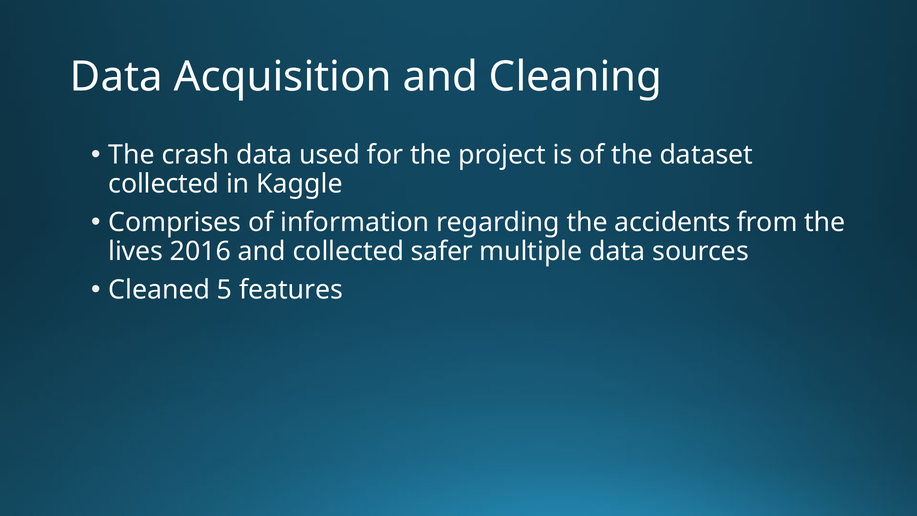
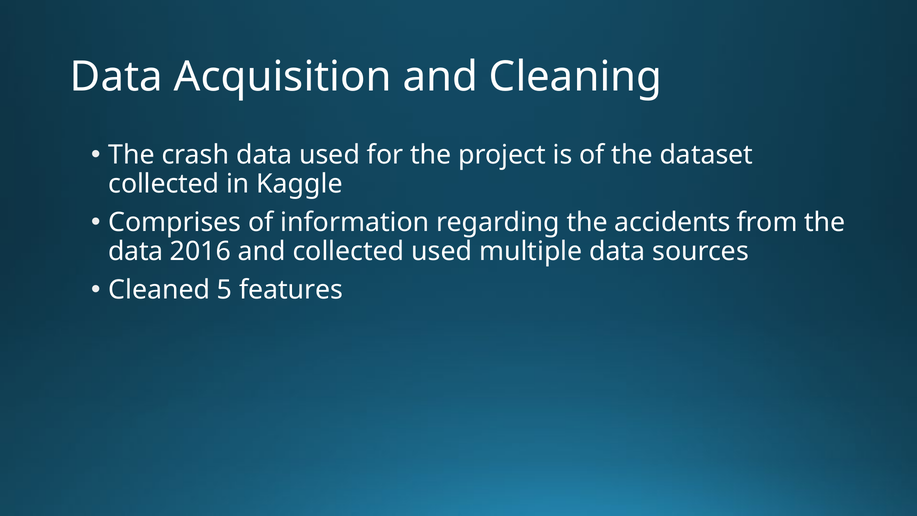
lives: lives -> data (136, 251)
collected safer: safer -> used (442, 251)
